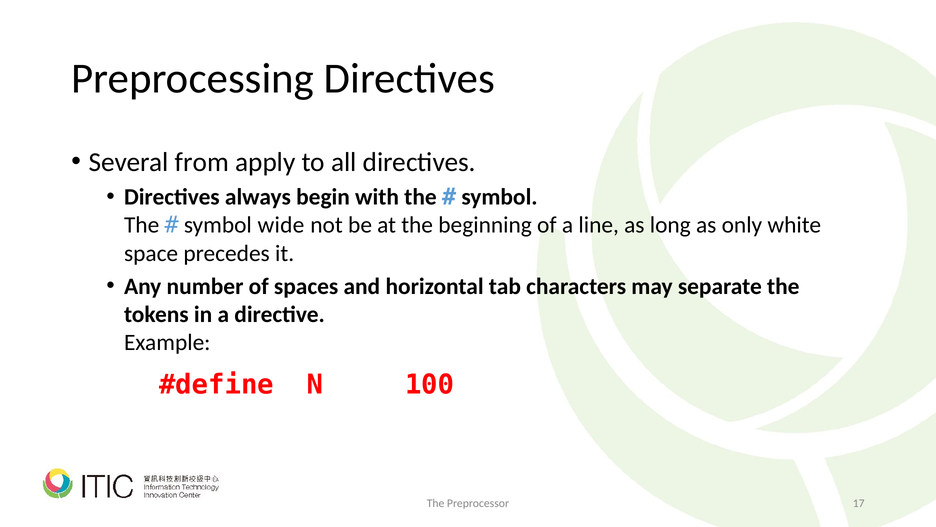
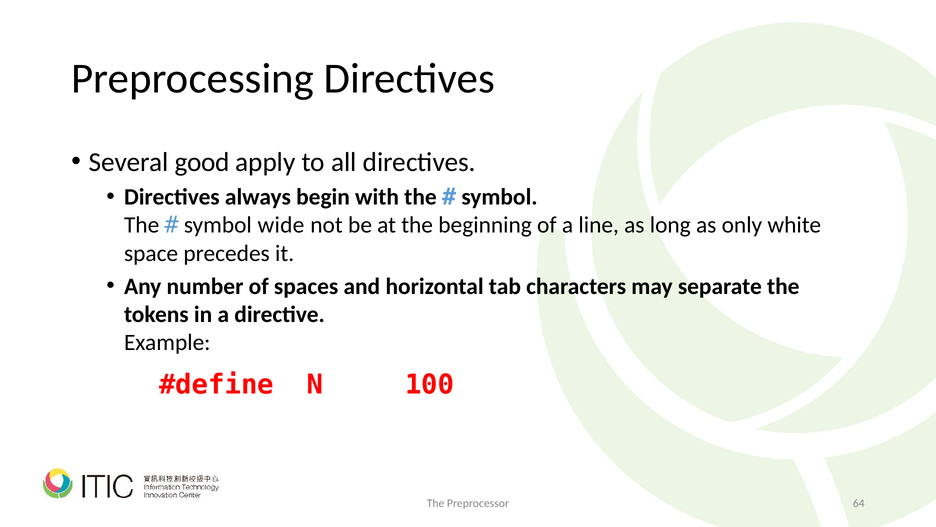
from: from -> good (202, 162)
17: 17 -> 64 (859, 503)
